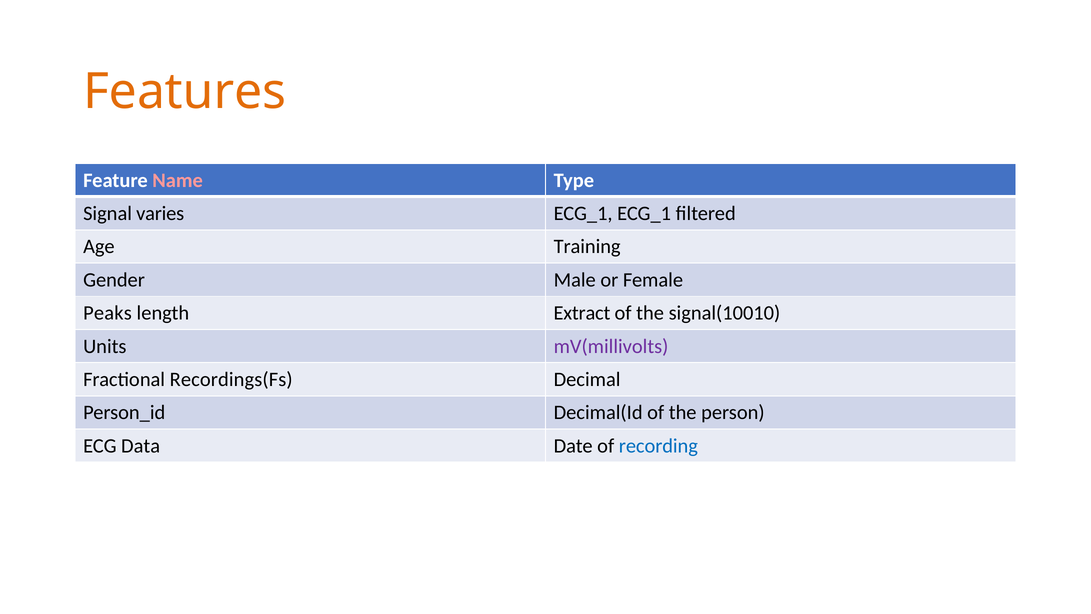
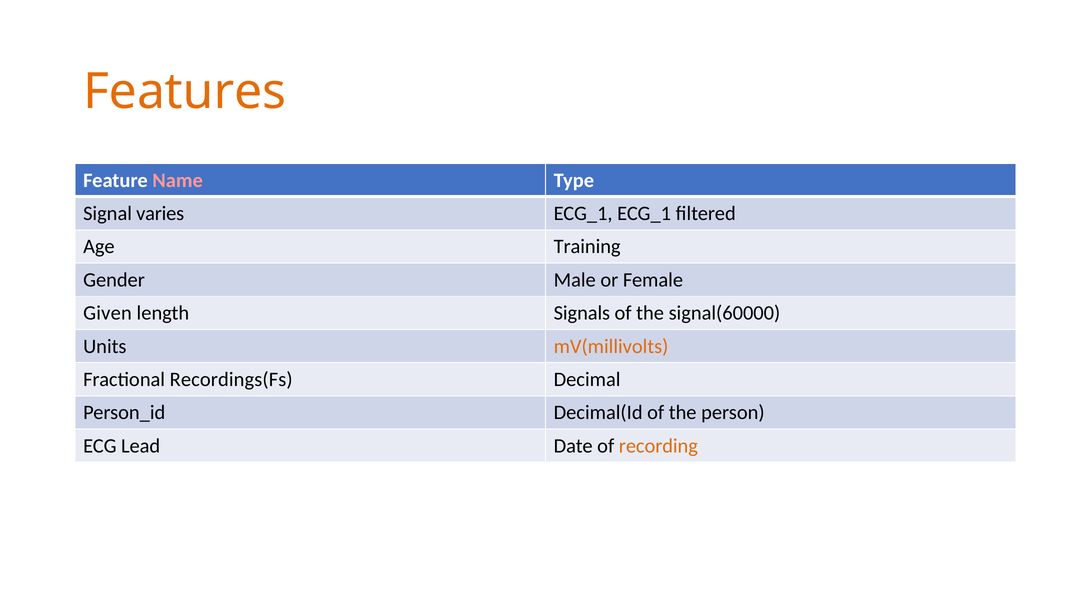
Peaks: Peaks -> Given (107, 313)
Extract: Extract -> Signals (582, 313)
signal(10010: signal(10010 -> signal(60000 (724, 313)
mV(millivolts colour: purple -> orange (611, 346)
Data: Data -> Lead (141, 446)
recording colour: blue -> orange (658, 446)
